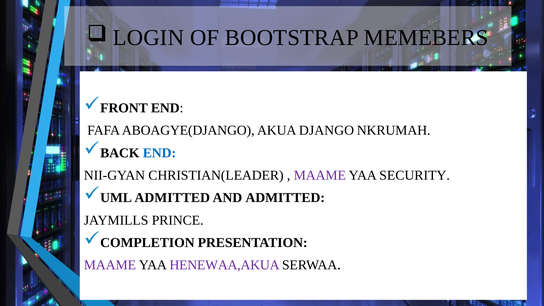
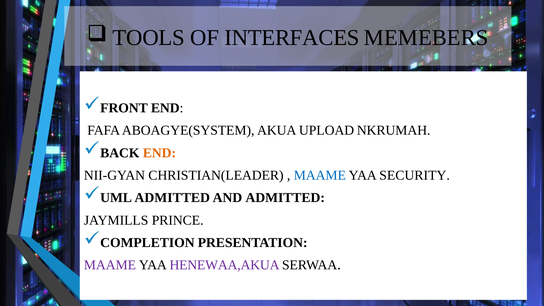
LOGIN: LOGIN -> TOOLS (149, 38)
BOOTSTRAP: BOOTSTRAP -> INTERFACES (292, 38)
ABOAGYE(DJANGO: ABOAGYE(DJANGO -> ABOAGYE(SYSTEM (188, 130)
DJANGO: DJANGO -> UPLOAD (327, 130)
END colour: blue -> orange (159, 153)
MAAME colour: purple -> blue (320, 175)
